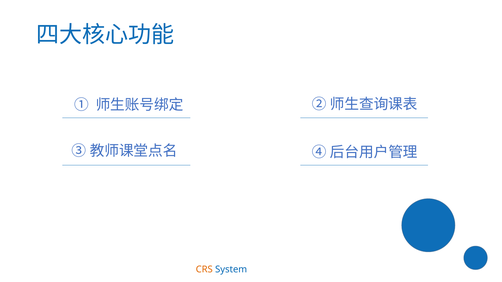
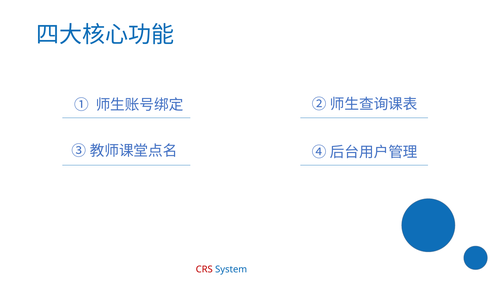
CRS colour: orange -> red (204, 270)
